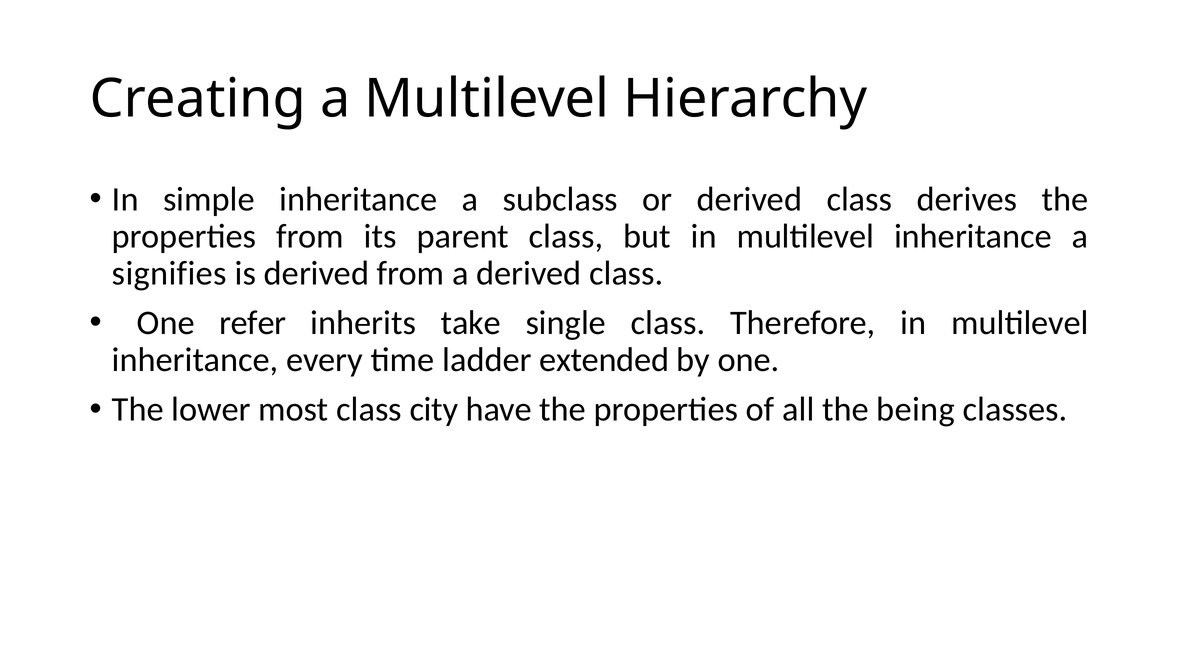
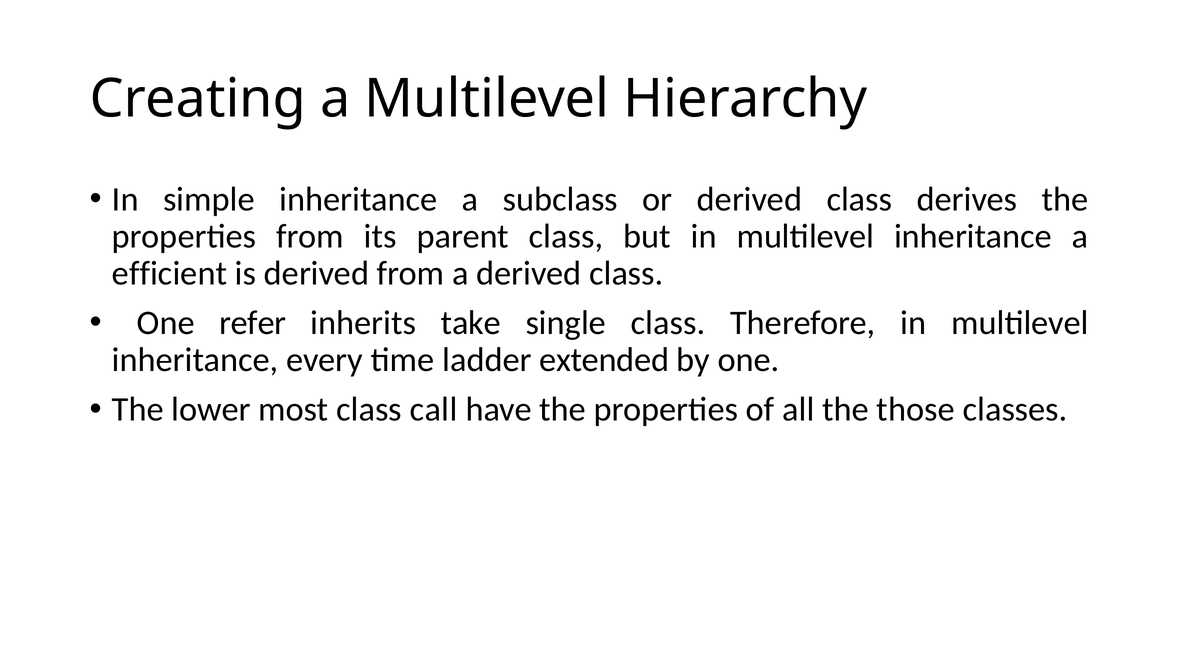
signifies: signifies -> efficient (170, 274)
city: city -> call (434, 410)
being: being -> those (916, 410)
